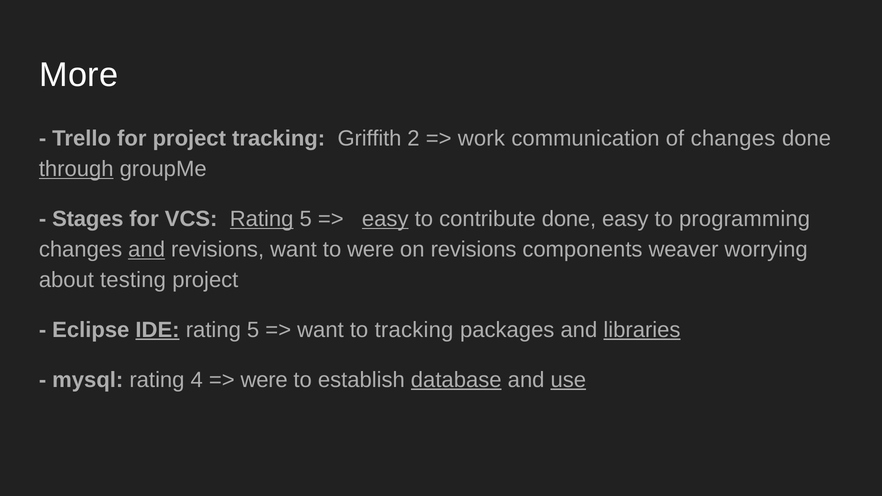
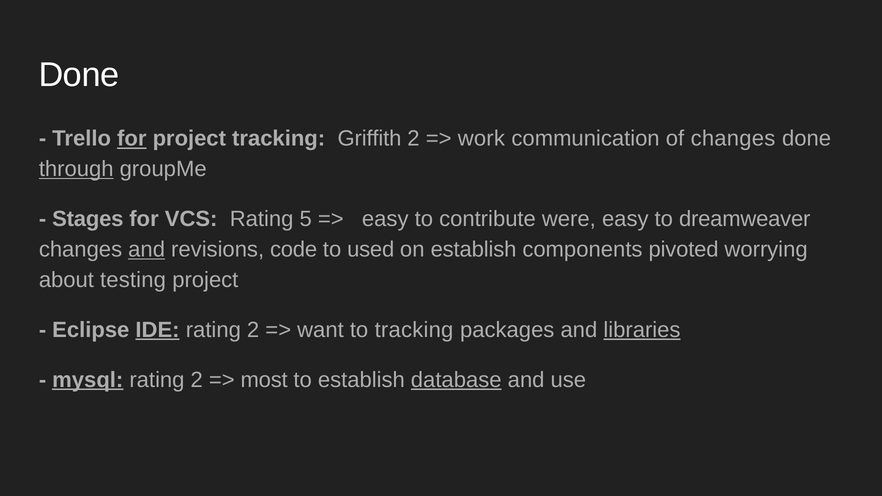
More: More -> Done (79, 75)
for underline: none -> present (132, 139)
Rating underline: present -> none (262, 219)
easy underline: present -> none (385, 219)
contribute done: done -> were (569, 219)
programming: programming -> dreamweaver (745, 219)
revisions want: want -> code (294, 250)
to were: were -> used (371, 250)
on revisions: revisions -> establish (474, 250)
weaver: weaver -> pivoted (684, 250)
5: 5 -> 2 (253, 330)
mysql underline: none -> present (88, 380)
4: 4 -> 2 (197, 380)
were: were -> most (264, 380)
use underline: present -> none (568, 380)
